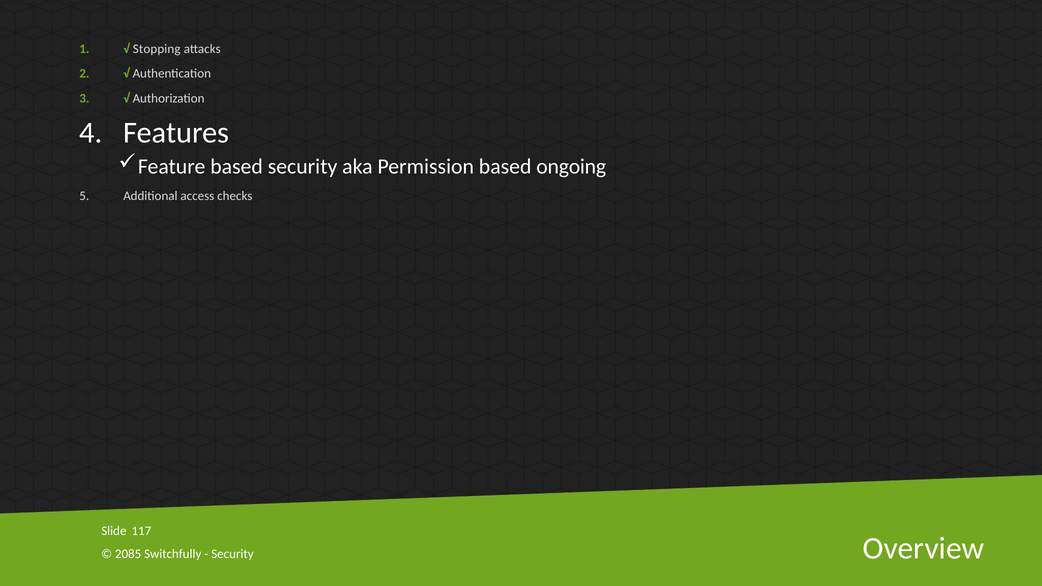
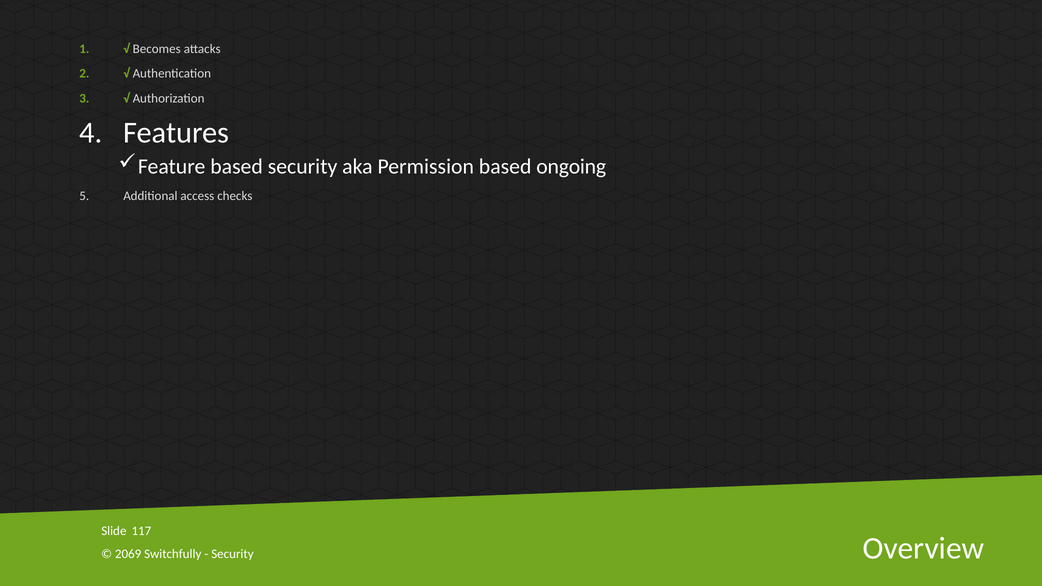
Stopping: Stopping -> Becomes (157, 49)
2085: 2085 -> 2069 (128, 554)
